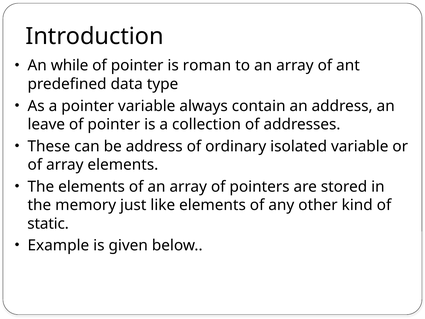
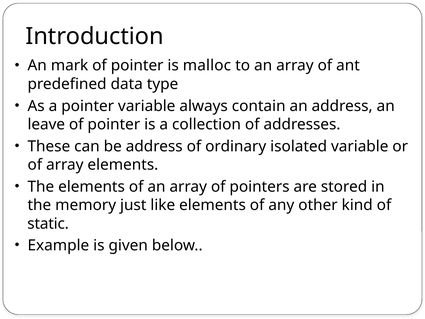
while: while -> mark (70, 66)
roman: roman -> malloc (207, 66)
